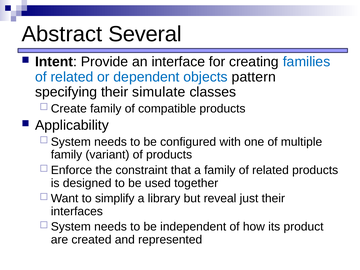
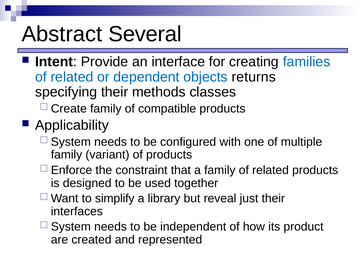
pattern: pattern -> returns (254, 77)
simulate: simulate -> methods (159, 92)
